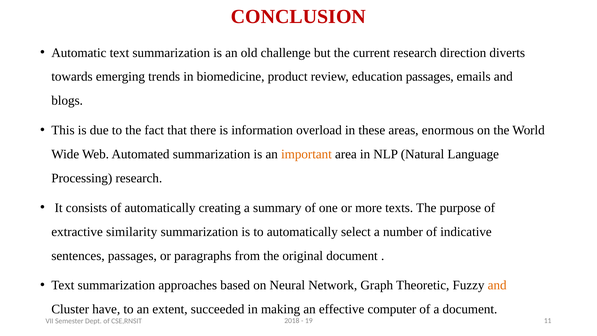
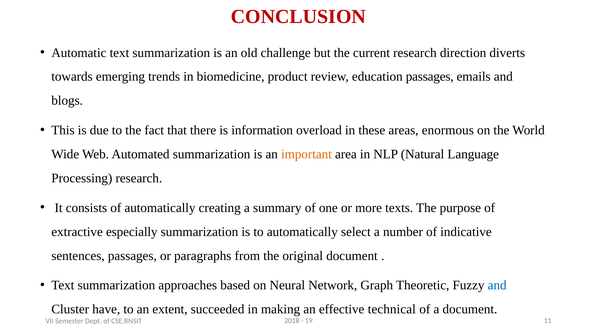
similarity: similarity -> especially (132, 232)
and colour: orange -> blue (497, 285)
computer: computer -> technical (392, 309)
